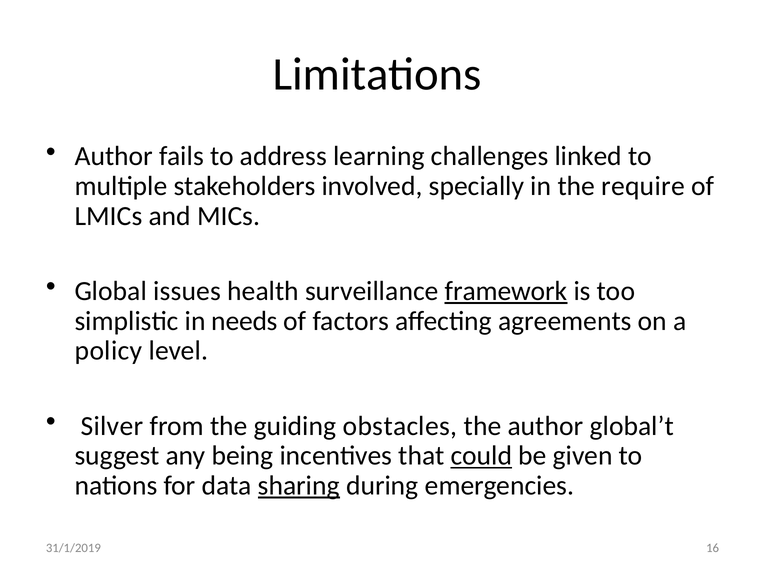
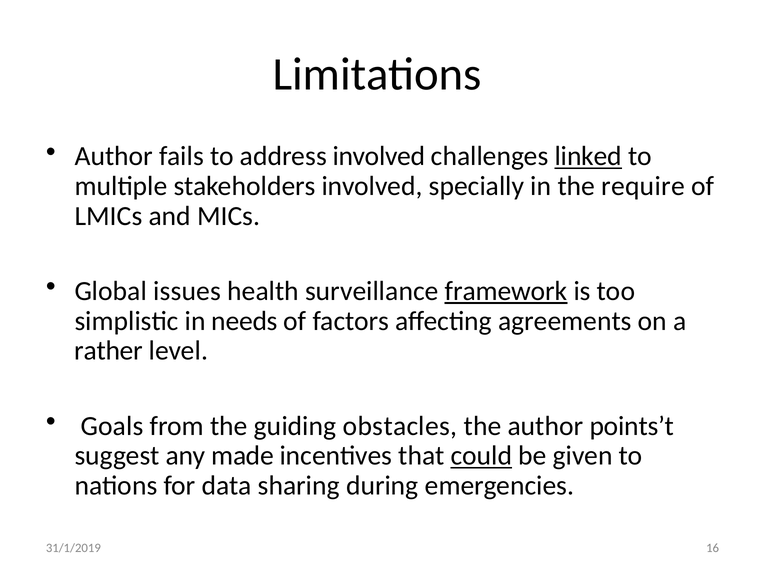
address learning: learning -> involved (379, 156)
linked underline: none -> present (588, 156)
policy: policy -> rather (109, 351)
Silver: Silver -> Goals (112, 426)
global’t: global’t -> points’t (632, 426)
being: being -> made (243, 456)
sharing underline: present -> none (299, 485)
